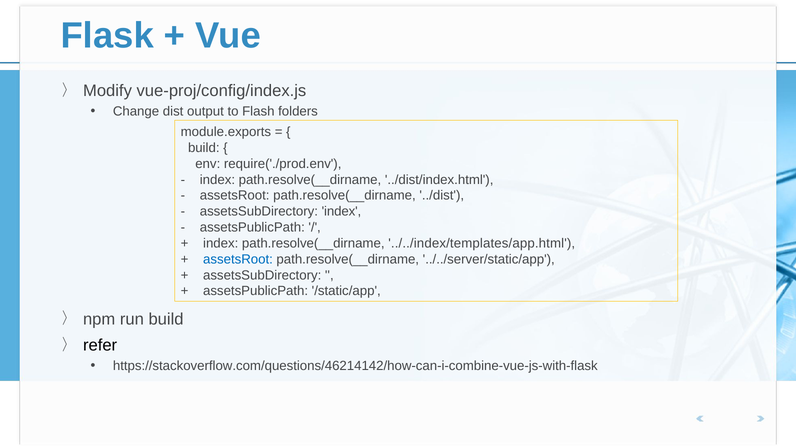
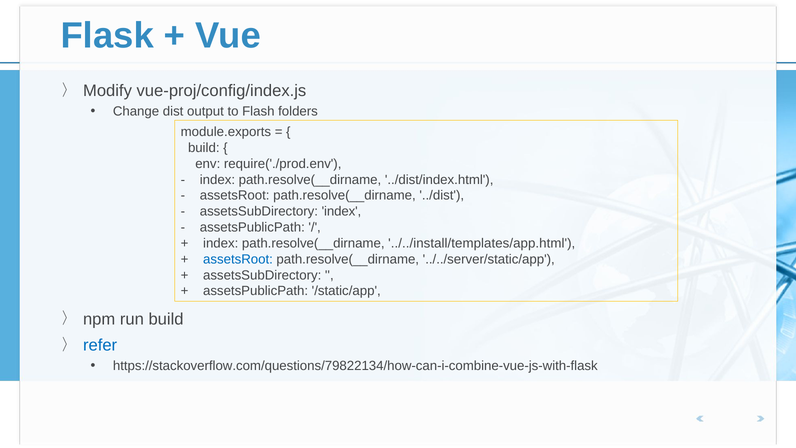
../../index/templates/app.html: ../../index/templates/app.html -> ../../install/templates/app.html (482, 243)
refer colour: black -> blue (100, 345)
https://stackoverflow.com/questions/46214142/how-can-i-combine-vue-js-with-flask: https://stackoverflow.com/questions/46214142/how-can-i-combine-vue-js-with-flask -> https://stackoverflow.com/questions/79822134/how-can-i-combine-vue-js-with-flask (355, 366)
